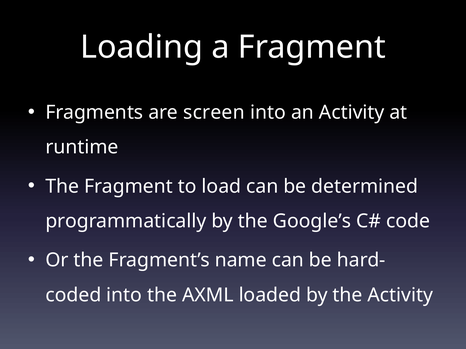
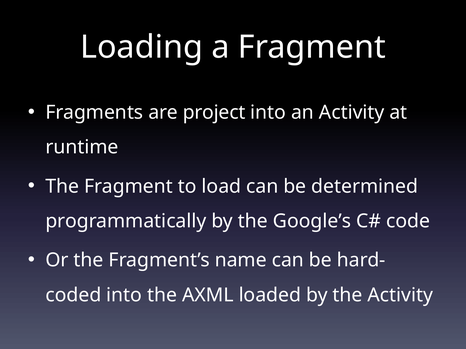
screen: screen -> project (214, 113)
